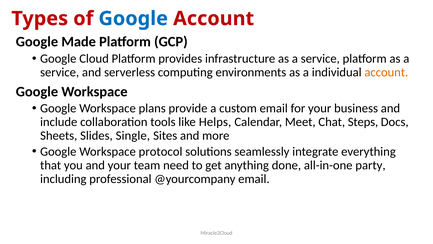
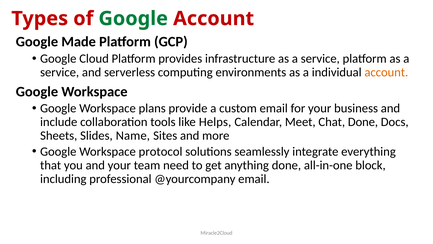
Google colour: blue -> green (133, 19)
Chat Steps: Steps -> Done (363, 122)
Single: Single -> Name (133, 135)
party: party -> block (370, 165)
